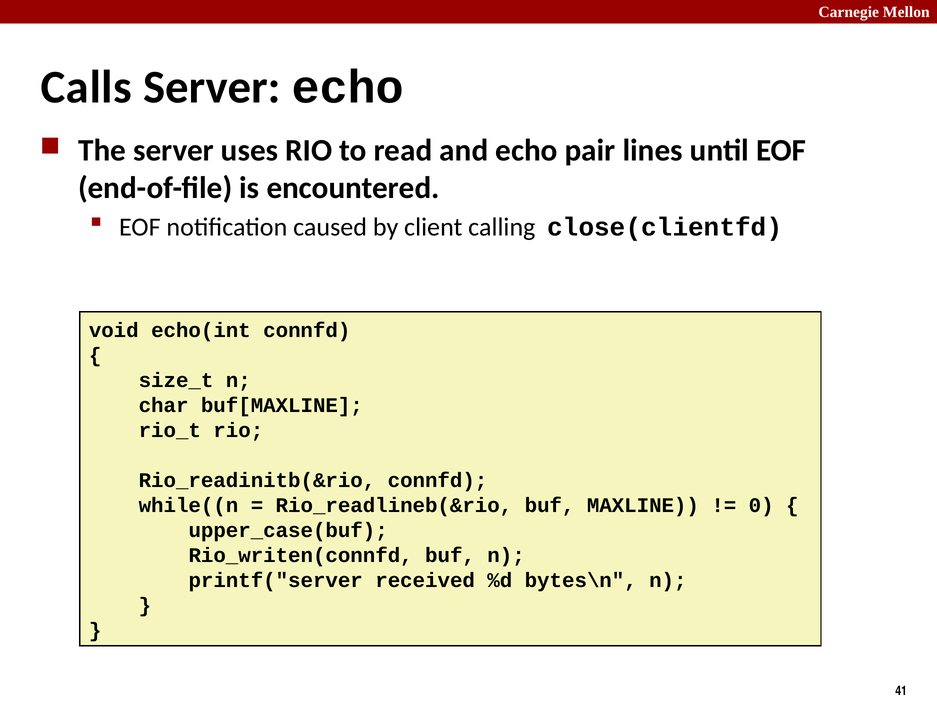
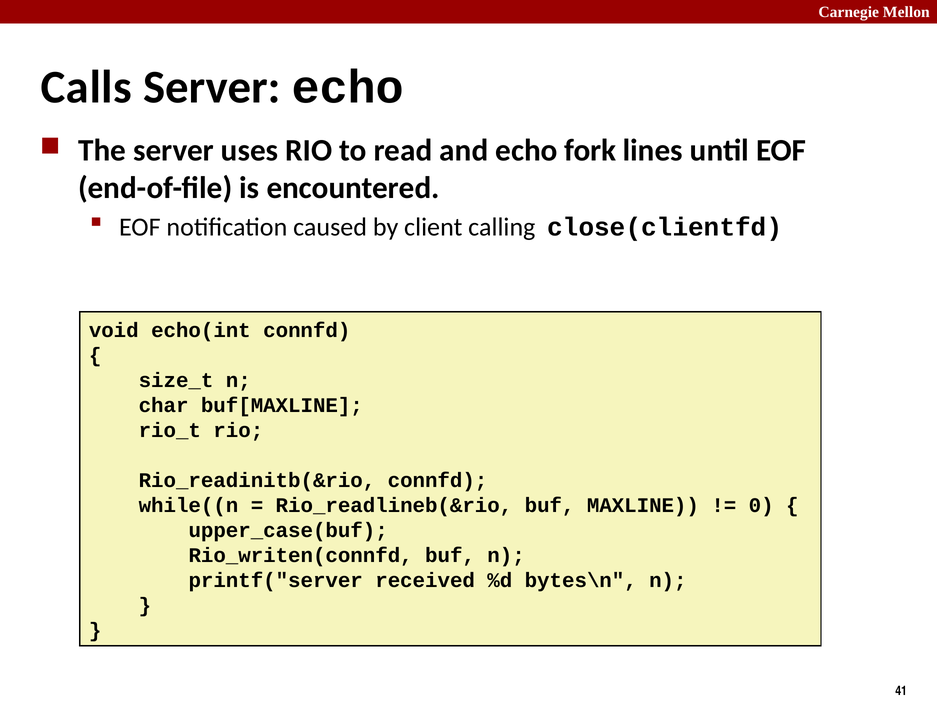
pair: pair -> fork (590, 151)
